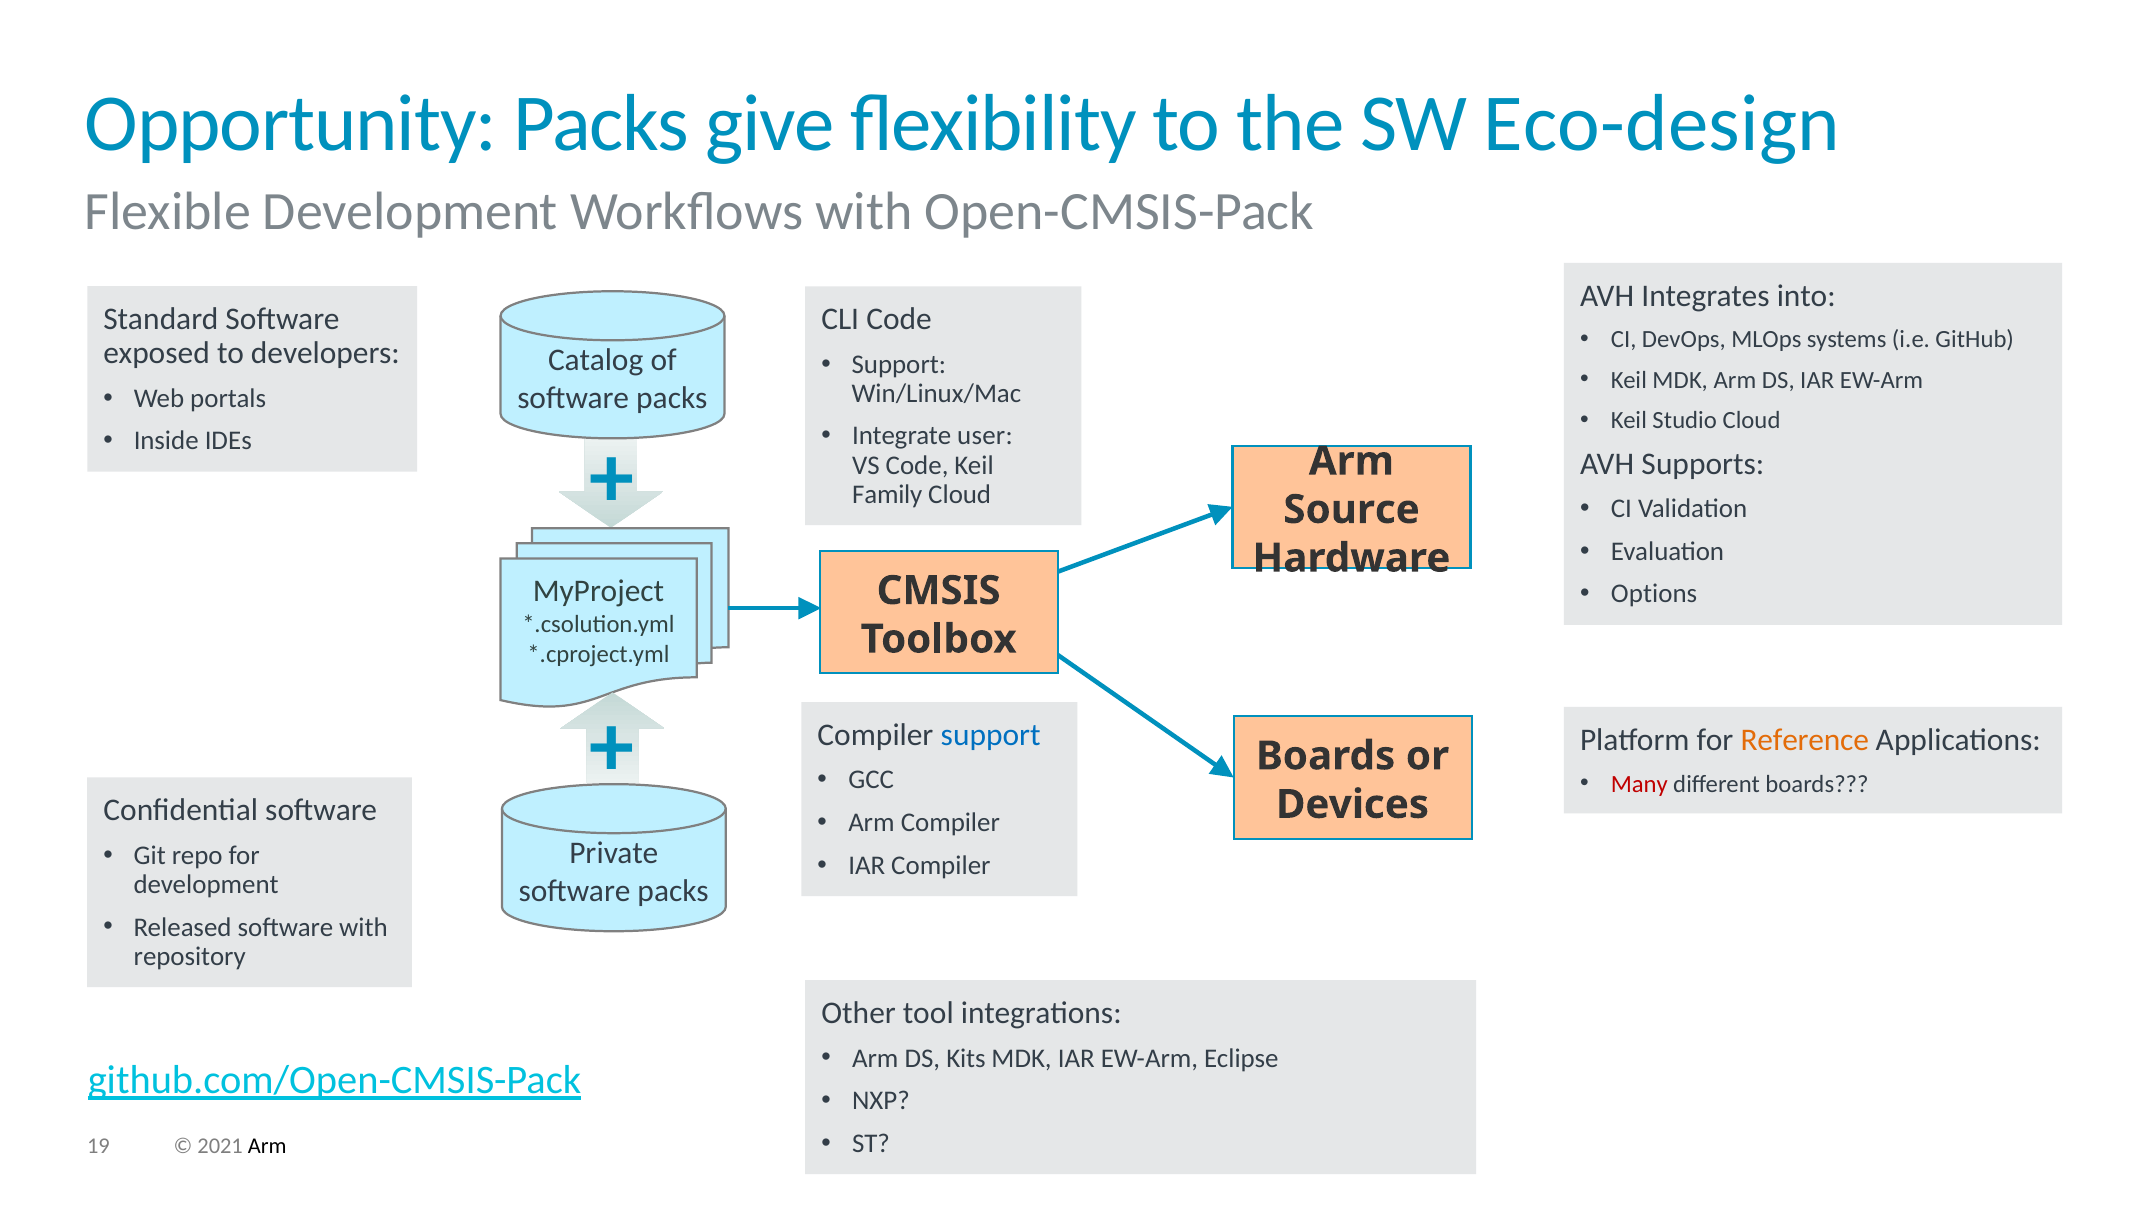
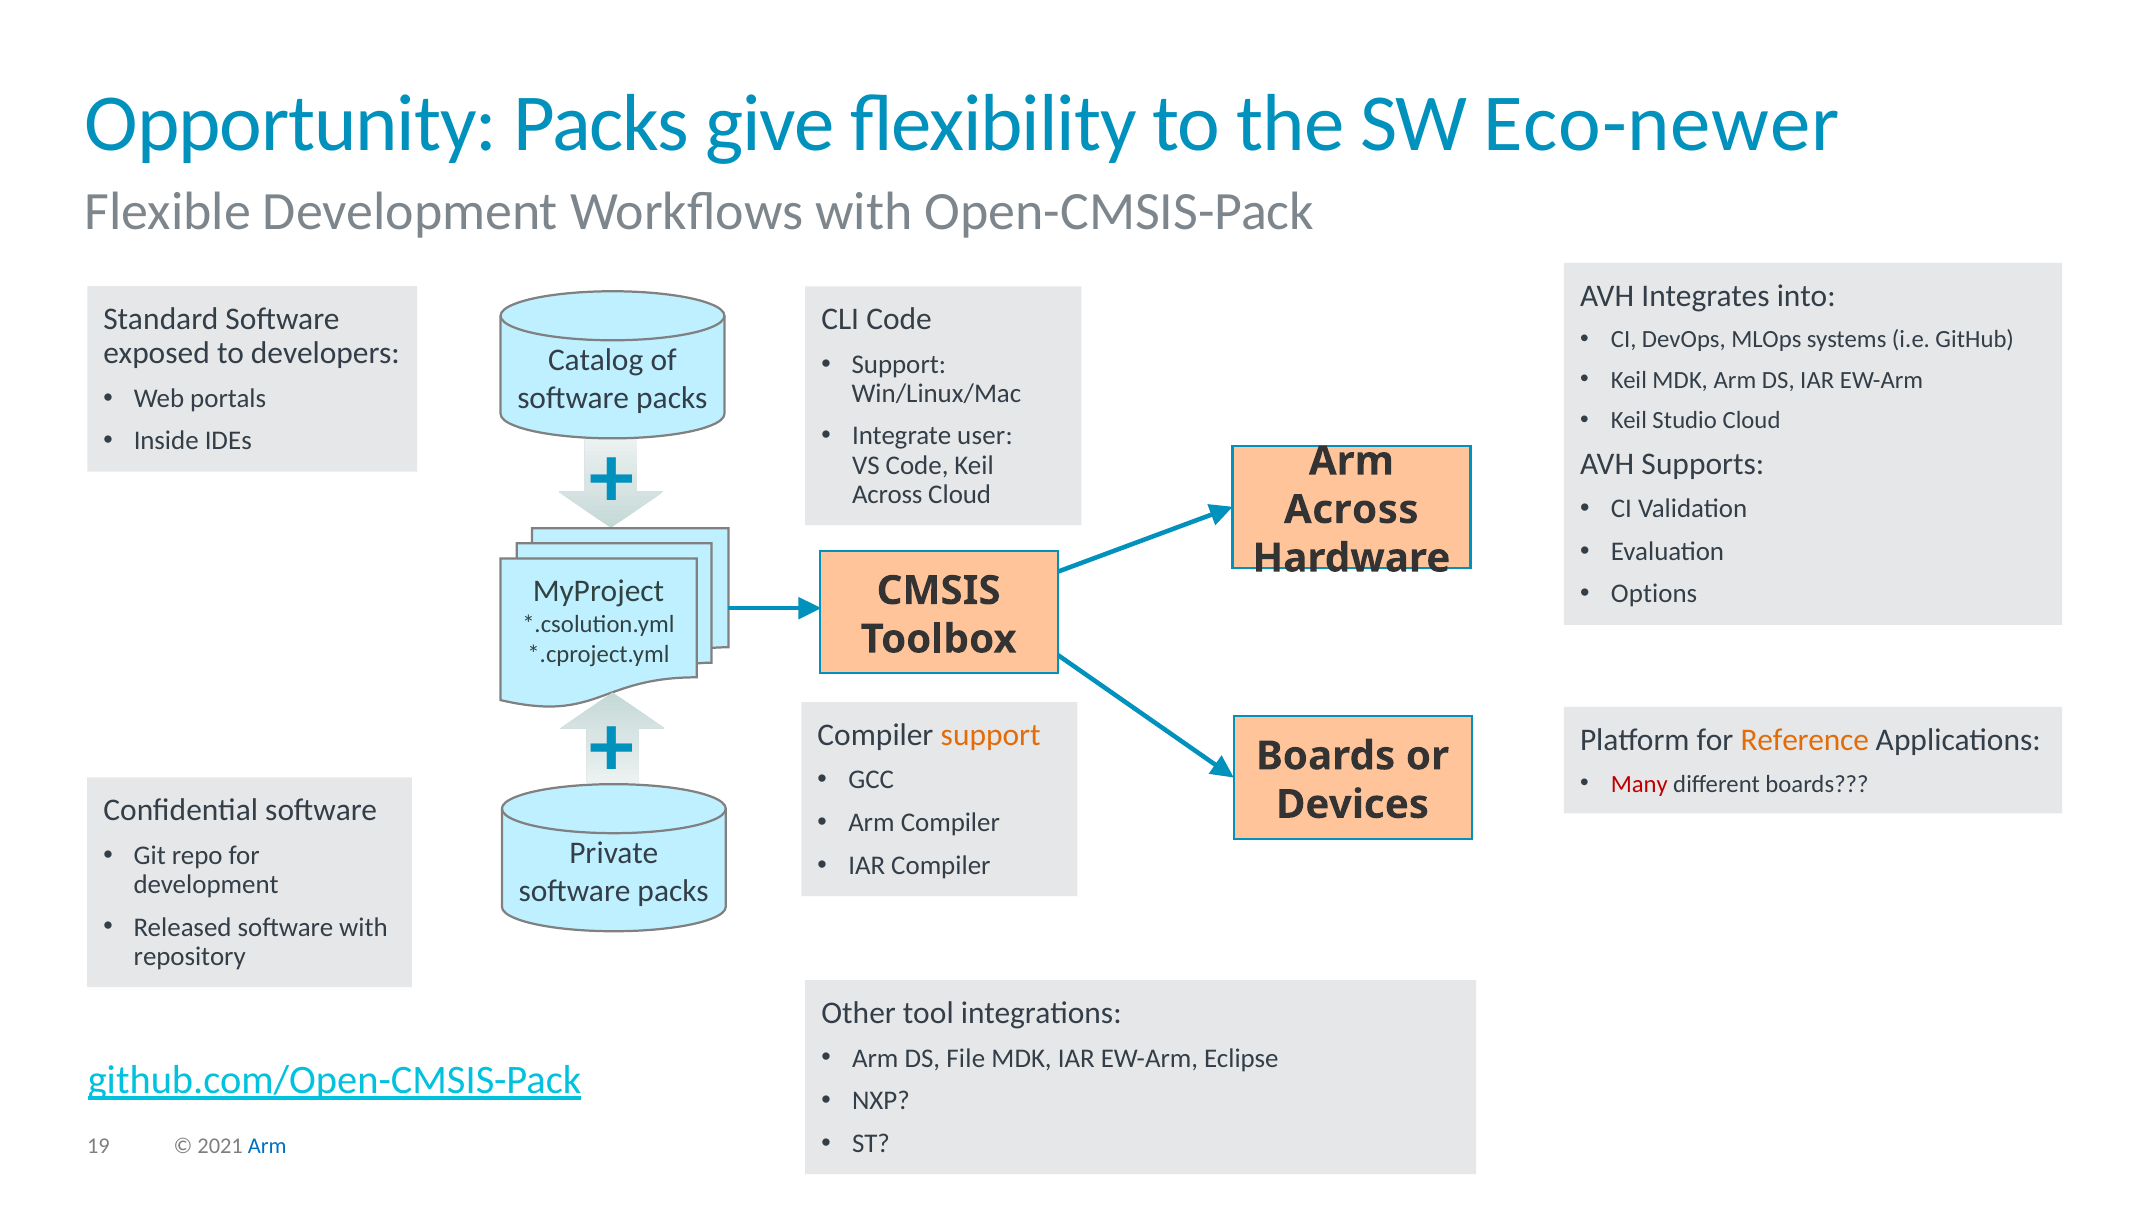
Eco-design: Eco-design -> Eco-newer (1661, 124)
Family: Family -> Across (887, 494)
Source: Source -> Across (1351, 510)
support colour: blue -> orange (991, 735)
Kits: Kits -> File (966, 1058)
Arm colour: black -> blue (267, 1146)
